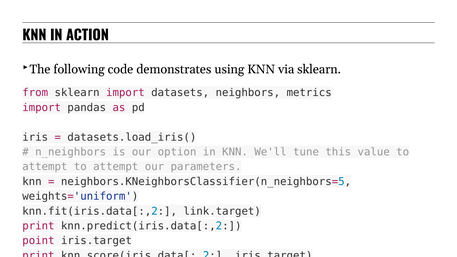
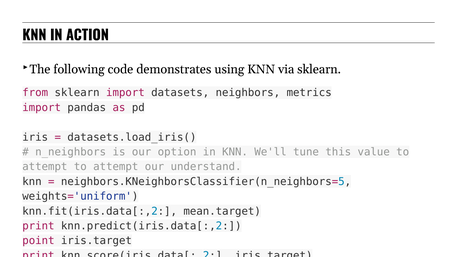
parameters: parameters -> understand (206, 166)
link.target: link.target -> mean.target (222, 211)
